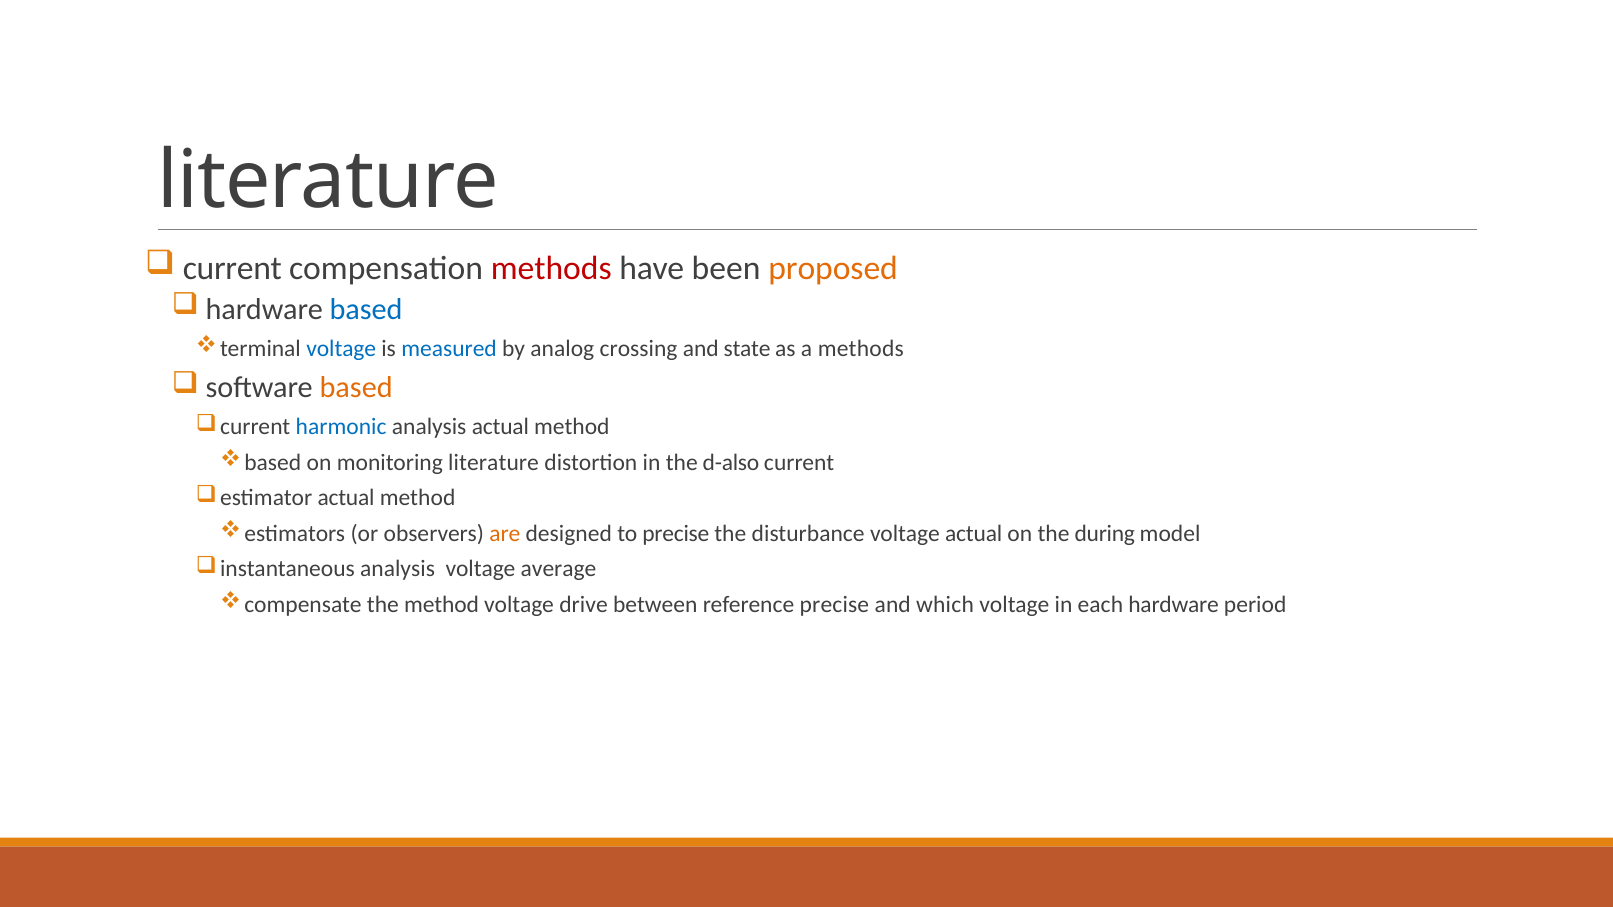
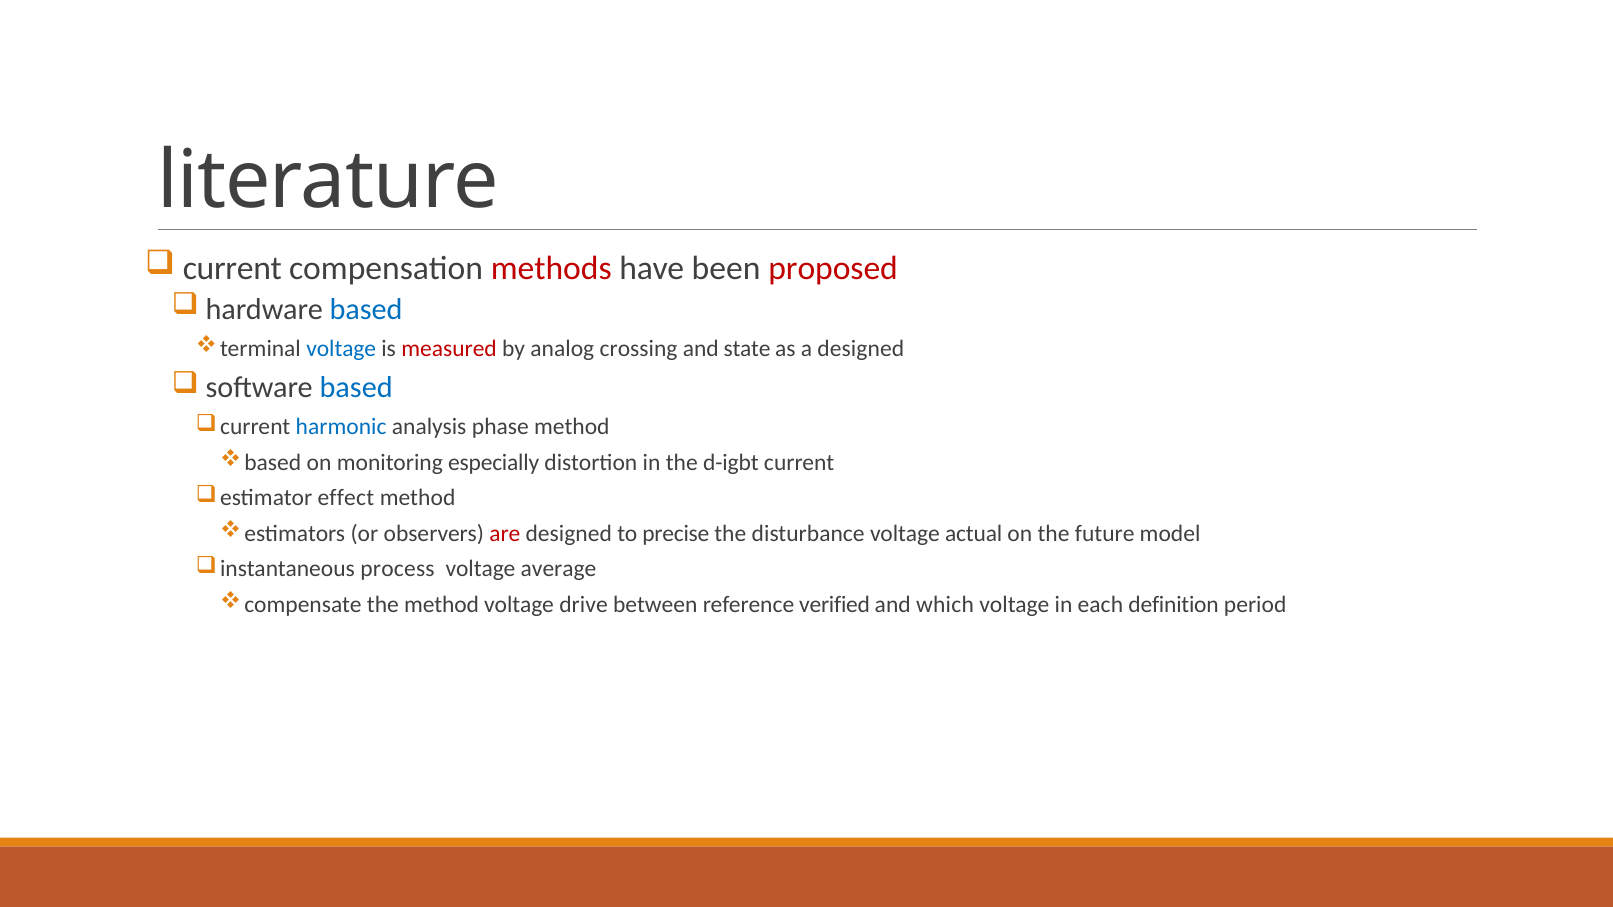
proposed colour: orange -> red (833, 268)
measured colour: blue -> red (449, 349)
a methods: methods -> designed (861, 349)
based colour: orange -> blue (356, 388)
analysis actual: actual -> phase (500, 427)
monitoring literature: literature -> especially (494, 462)
d-also: d-also -> d-igbt (731, 462)
actual: actual -> effect (346, 498)
are colour: orange -> red (505, 534)
during: during -> future (1105, 534)
analysis: analysis -> process (397, 569)
reference precise: precise -> verified (835, 605)
each hardware: hardware -> definition (1174, 605)
